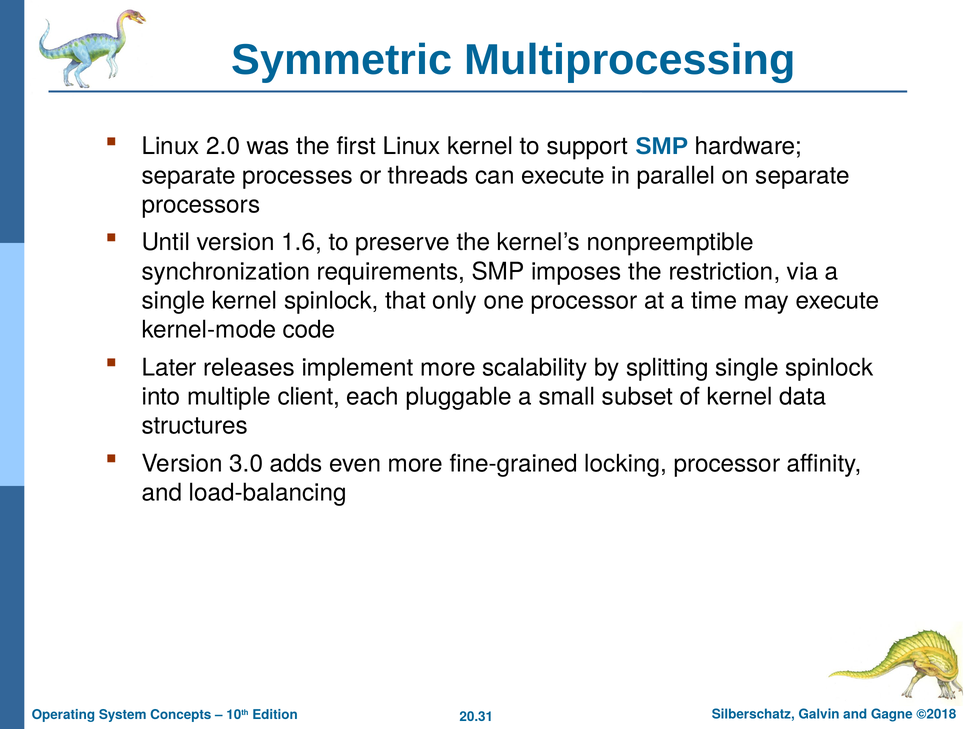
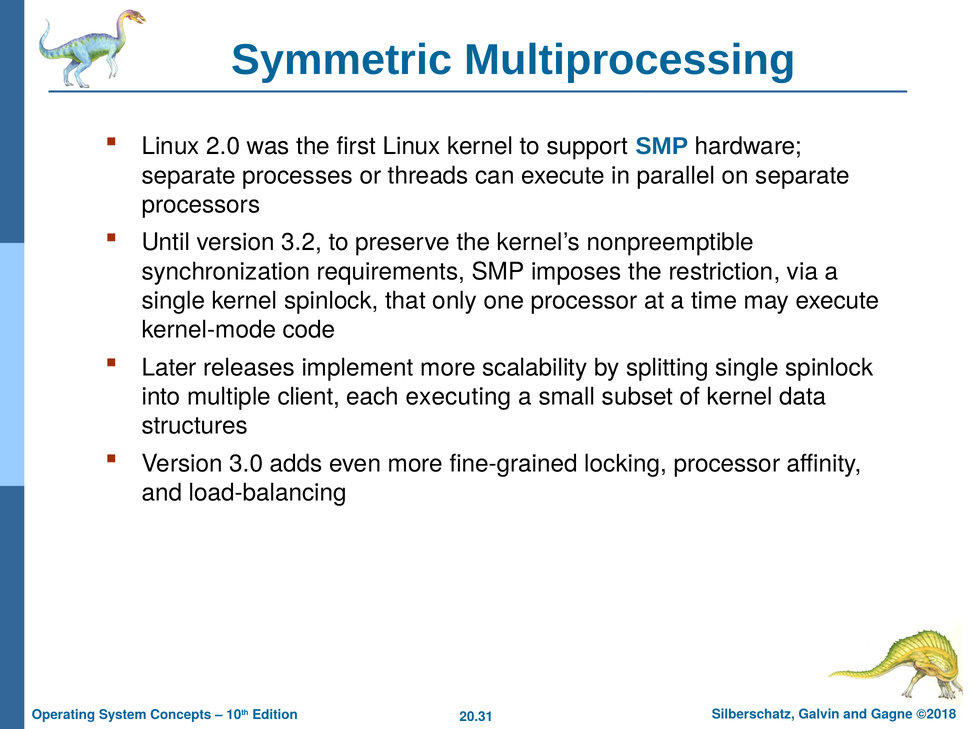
1.6: 1.6 -> 3.2 (302, 242)
pluggable: pluggable -> executing (459, 397)
